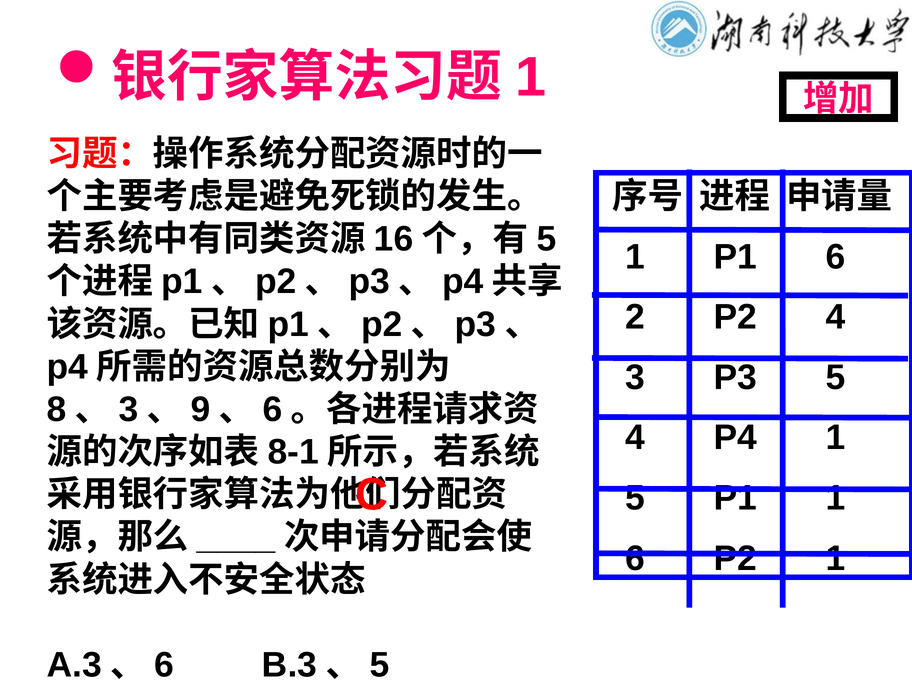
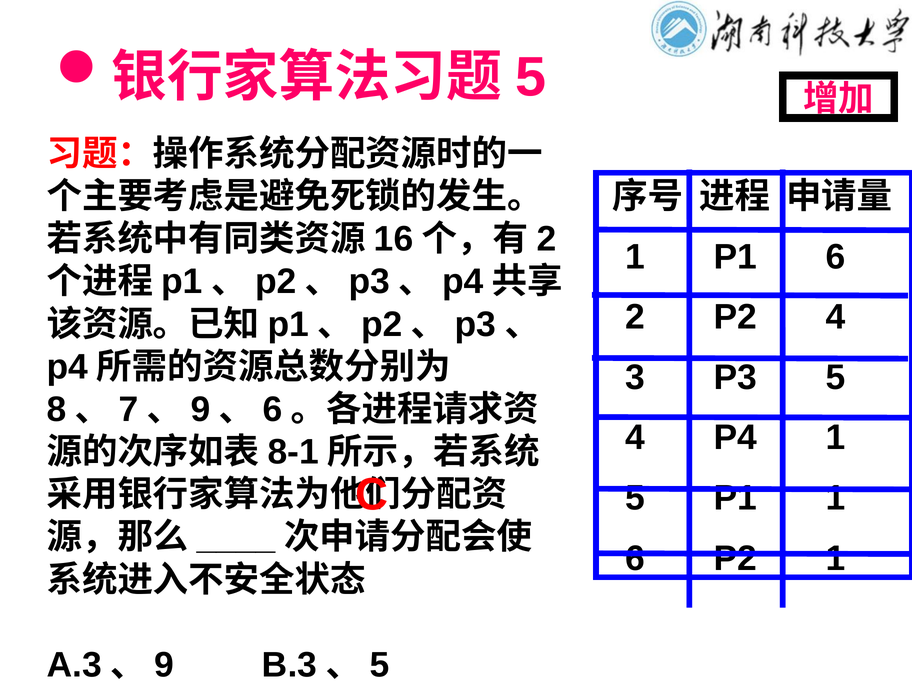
1: 1 -> 5 (531, 77)
5: 5 -> 2 (546, 239)
3: 3 -> 7 (129, 410)
6: 6 -> 9 (164, 665)
